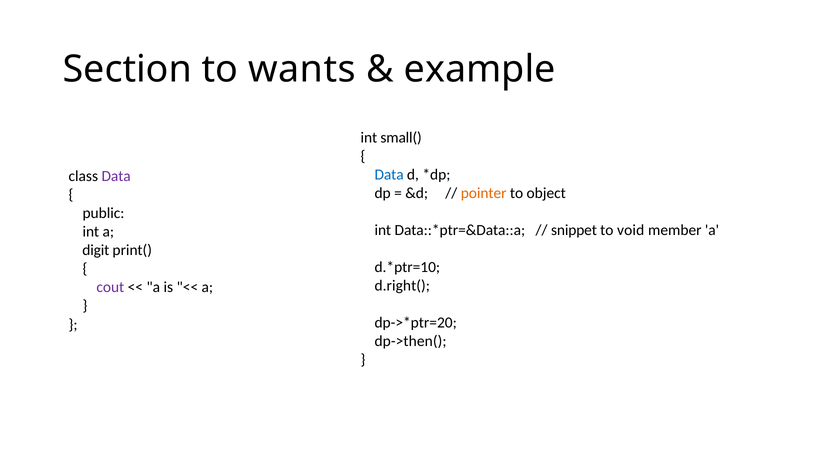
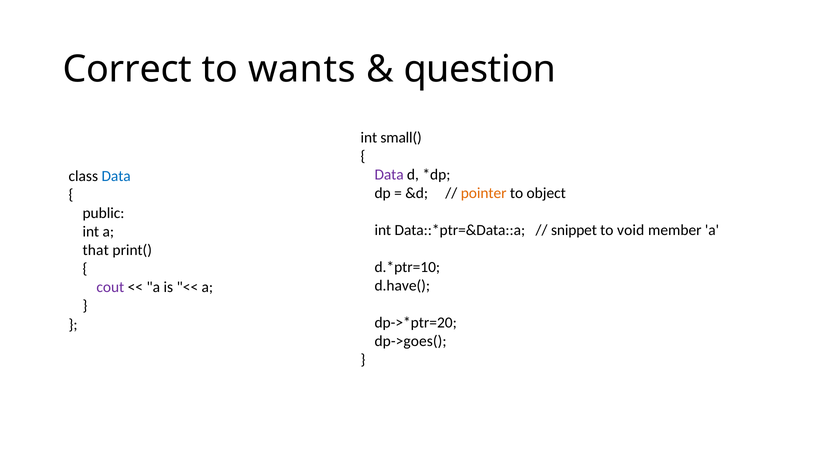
Section: Section -> Correct (127, 69)
example: example -> question (480, 69)
Data colour: blue -> purple (389, 175)
Data colour: purple -> blue (116, 176)
digit: digit -> that (96, 250)
d.right(: d.right( -> d.have( (402, 286)
dp->then(: dp->then( -> dp->goes( (411, 341)
